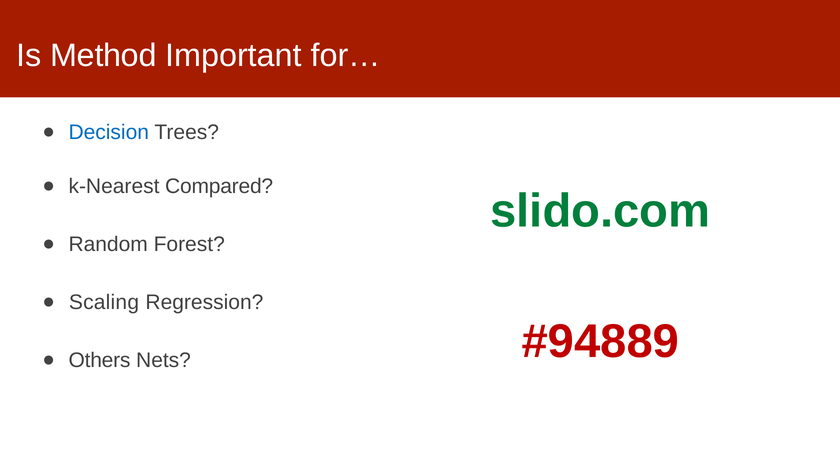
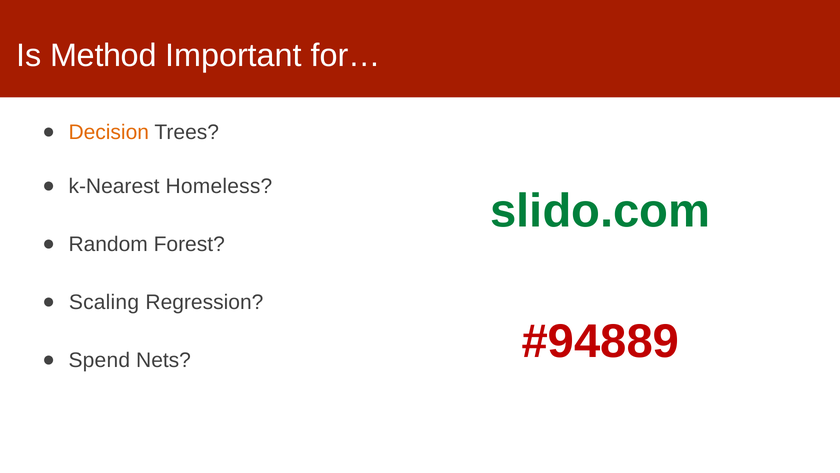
Decision colour: blue -> orange (109, 132)
Compared: Compared -> Homeless (219, 186)
Others: Others -> Spend (99, 360)
